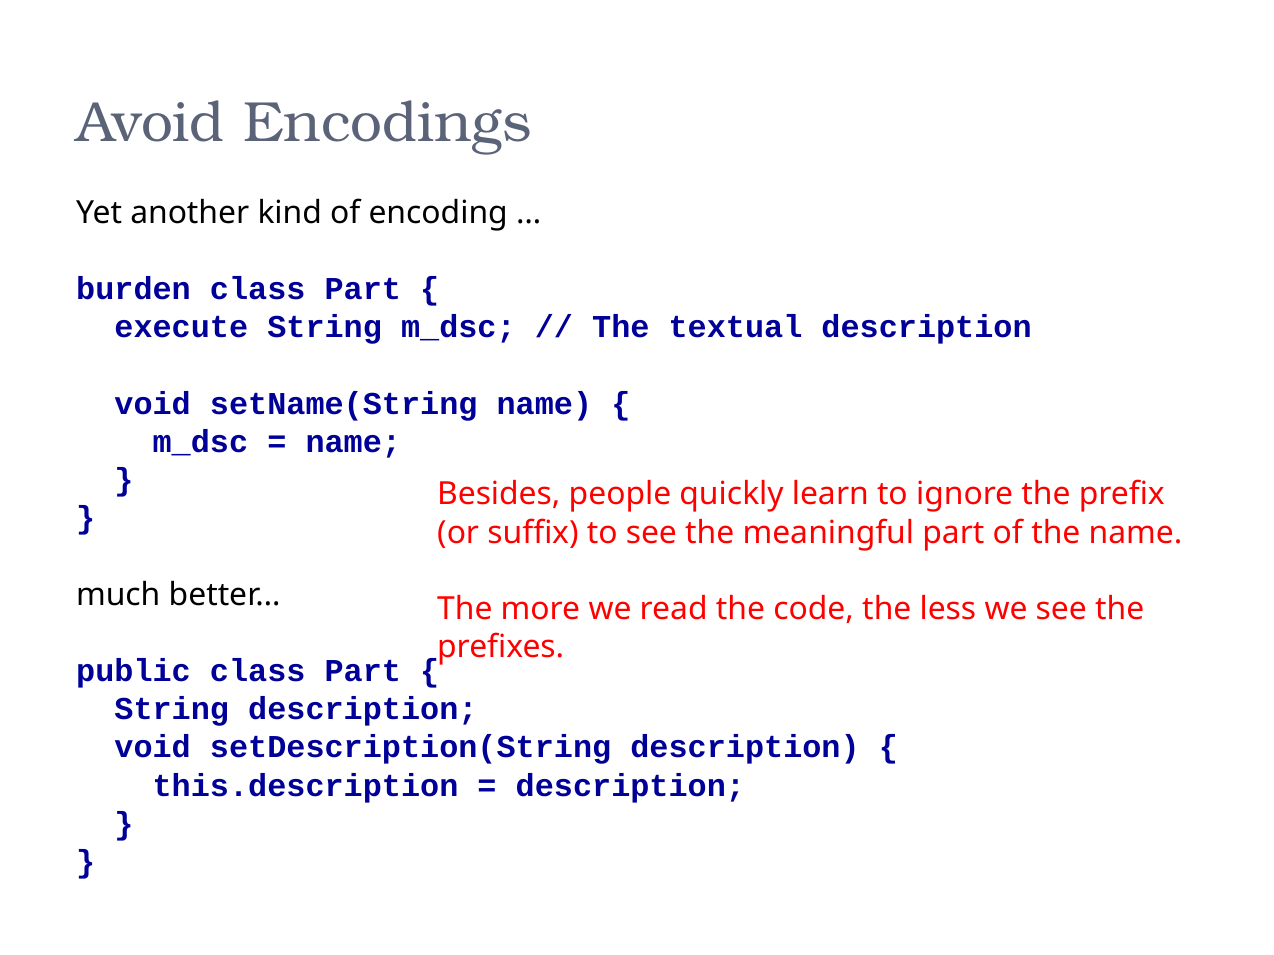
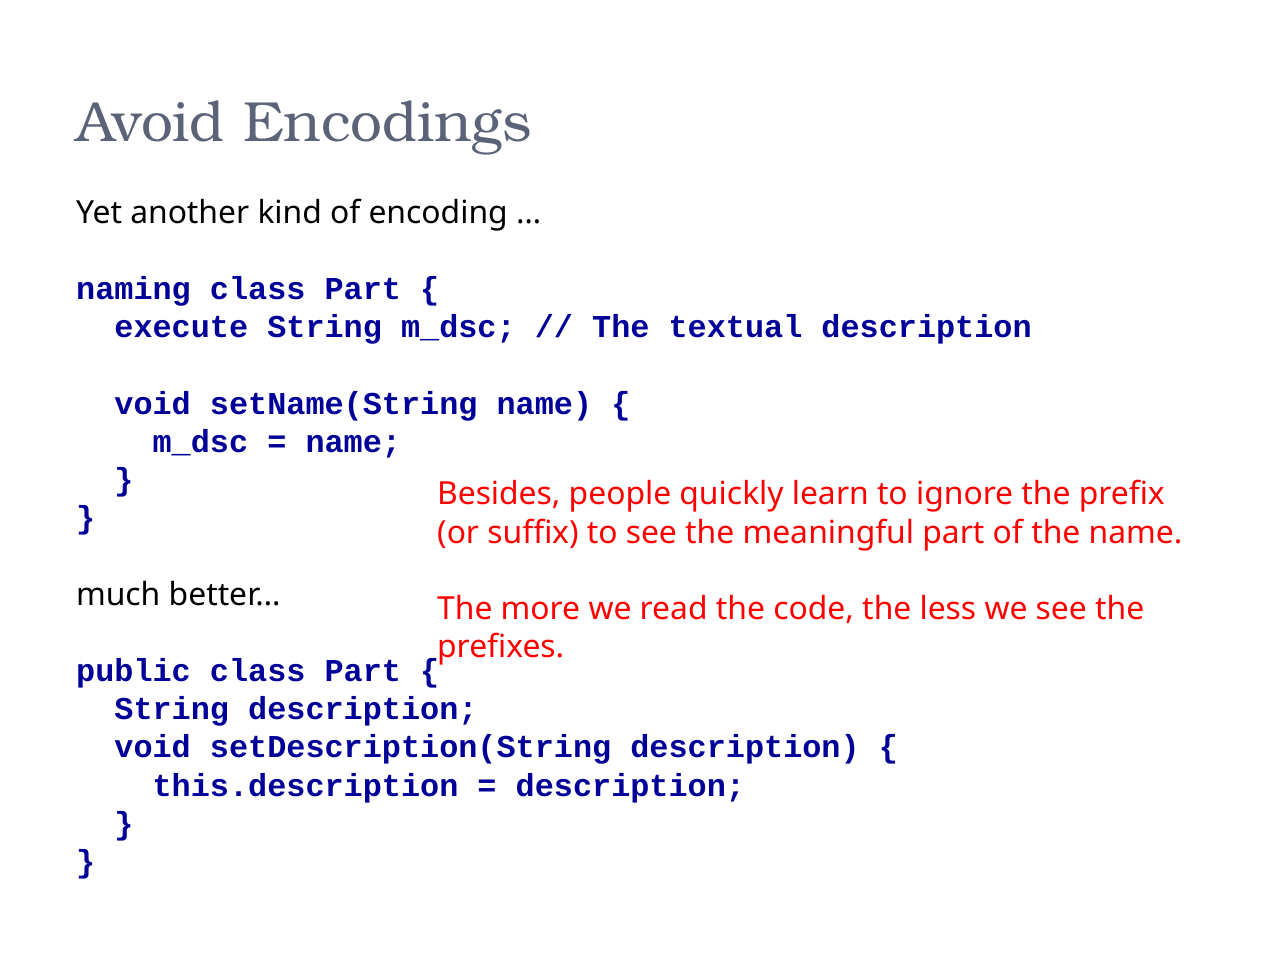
burden: burden -> naming (134, 289)
